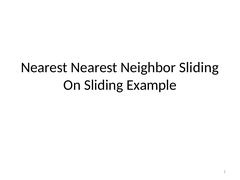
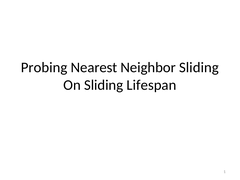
Nearest: Nearest -> Probing (44, 67)
Example: Example -> Lifespan (151, 85)
